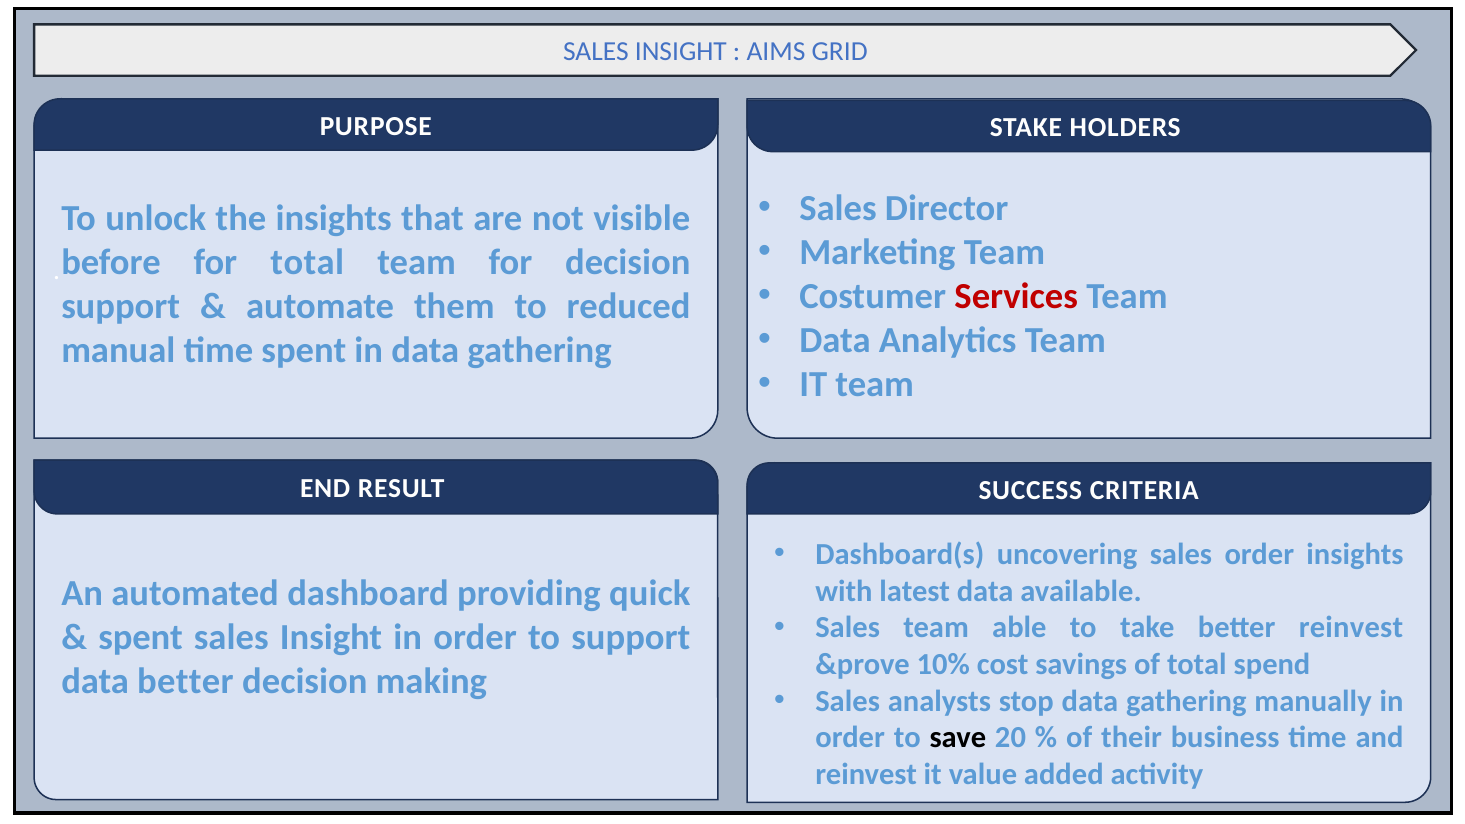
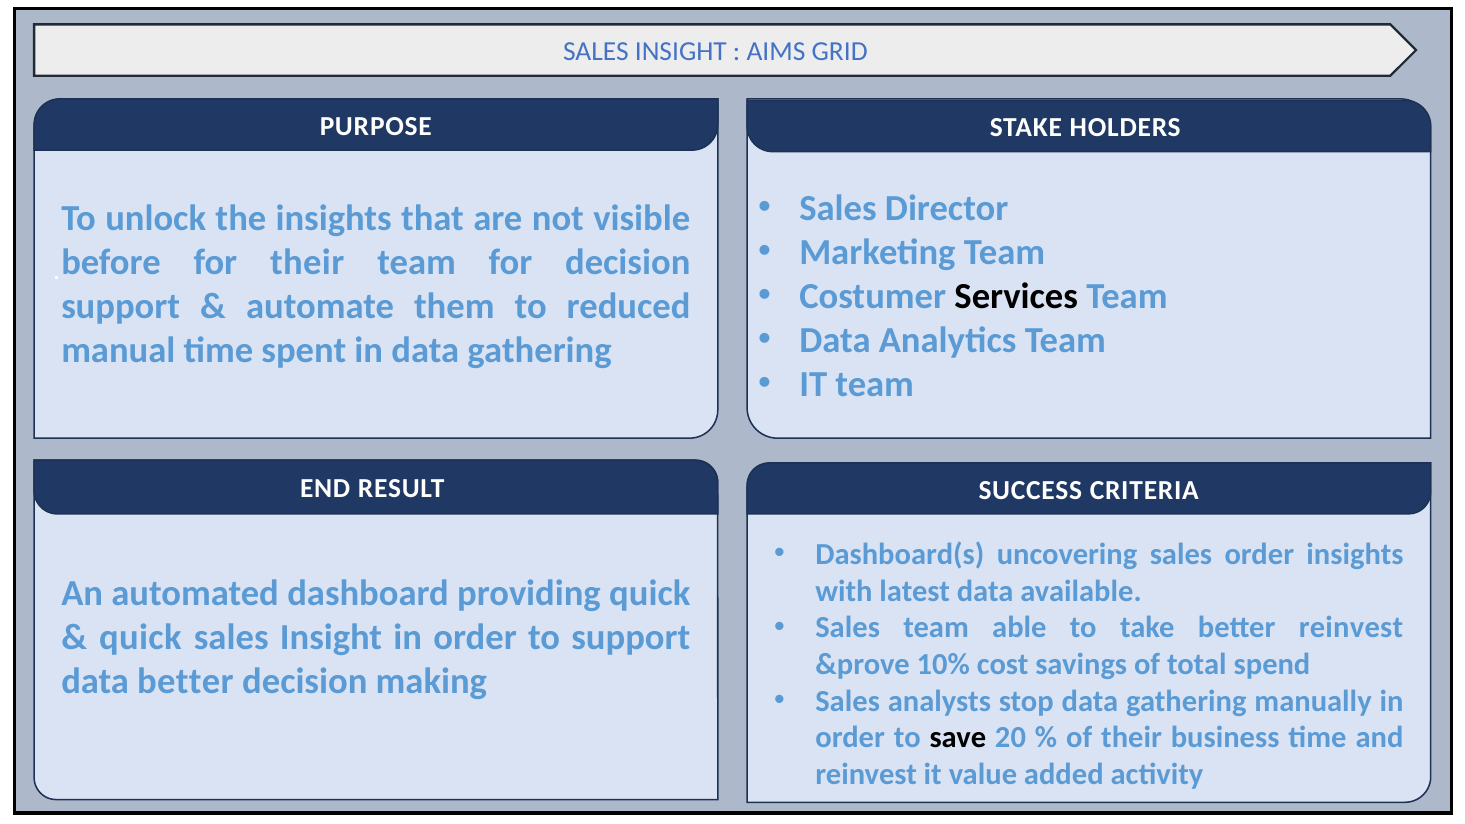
for total: total -> their (307, 262)
Services colour: red -> black (1016, 296)
spent: spent -> quick (140, 637)
